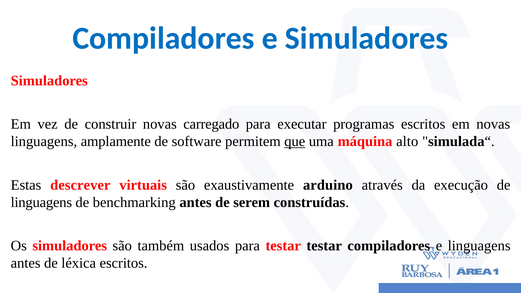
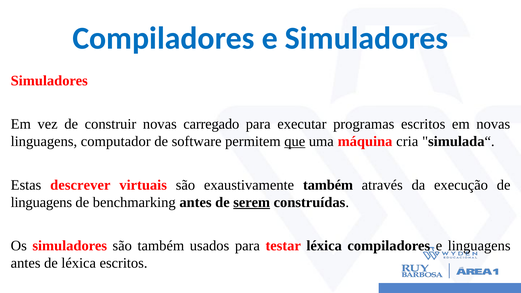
amplamente: amplamente -> computador (116, 142)
alto: alto -> cria (407, 142)
exaustivamente arduino: arduino -> também (328, 185)
serem underline: none -> present (252, 202)
testar testar: testar -> léxica (324, 246)
